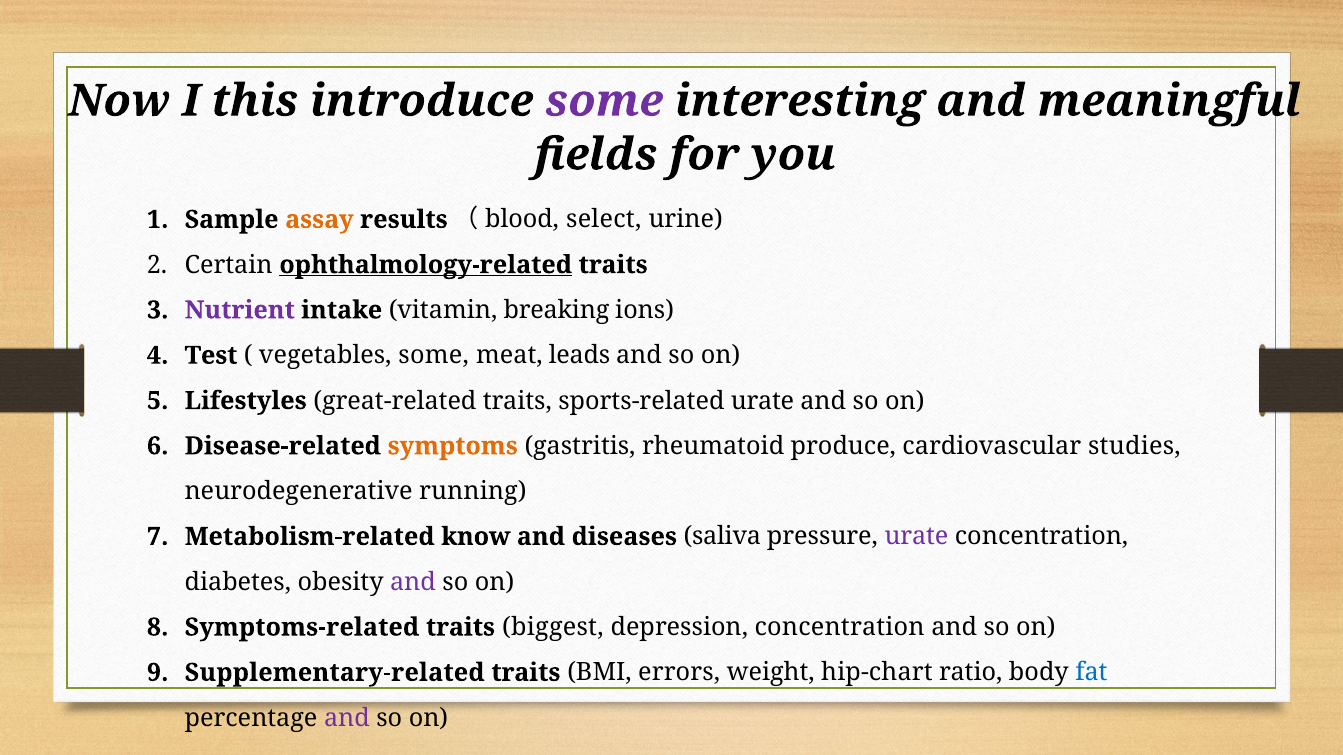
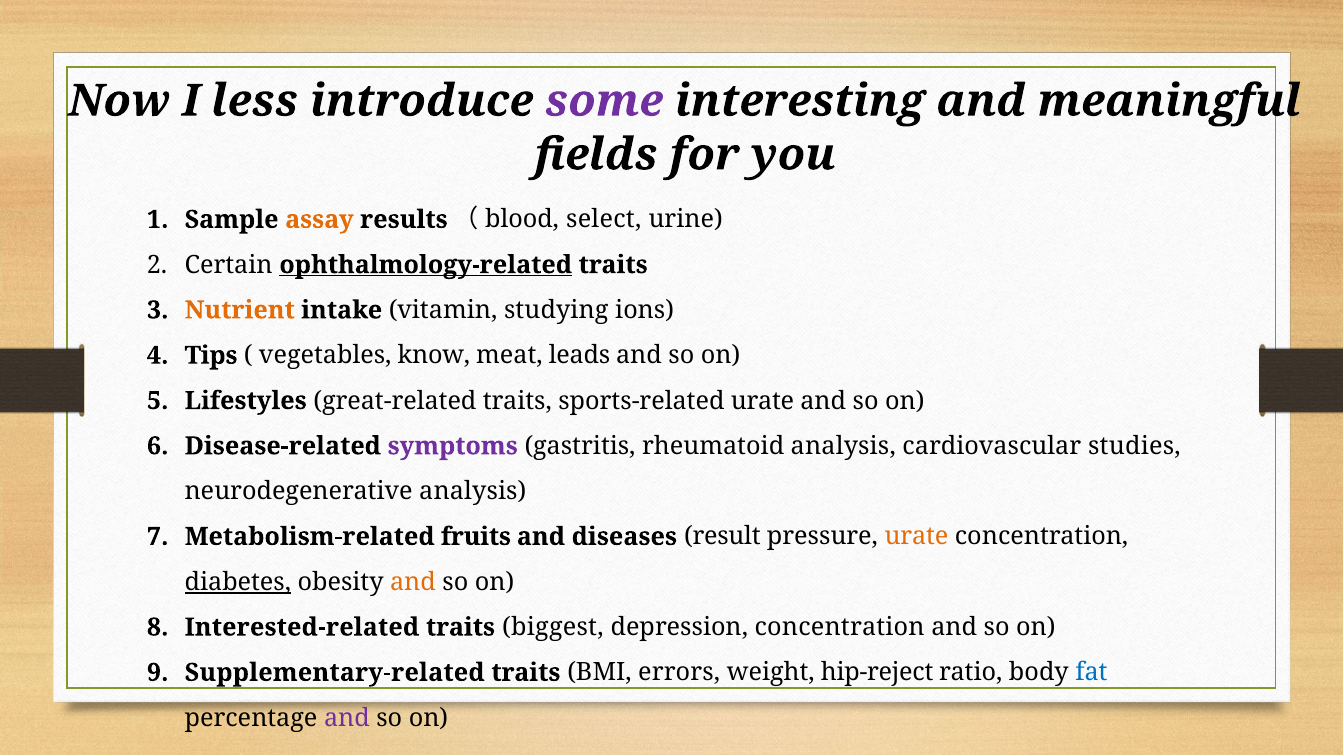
this: this -> less (255, 101)
Nutrient colour: purple -> orange (240, 310)
breaking: breaking -> studying (556, 310)
Test: Test -> Tips (211, 356)
vegetables some: some -> know (434, 356)
symptoms colour: orange -> purple (453, 446)
rheumatoid produce: produce -> analysis (843, 446)
neurodegenerative running: running -> analysis (473, 492)
know: know -> fruits (476, 537)
saliva: saliva -> result (722, 537)
urate colour: purple -> orange (916, 537)
diabetes underline: none -> present (238, 582)
and colour: purple -> orange (413, 582)
Symptoms-related: Symptoms-related -> Interested-related (302, 628)
hip-chart: hip-chart -> hip-reject (877, 673)
